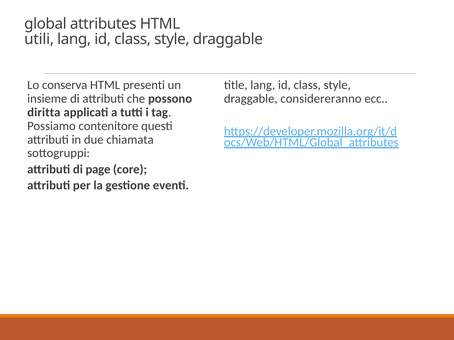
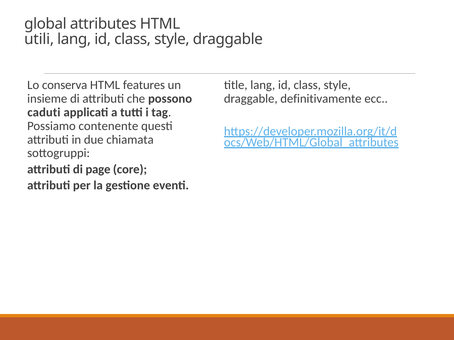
presenti: presenti -> features (144, 85)
considereranno: considereranno -> definitivamente (321, 99)
diritta: diritta -> caduti (44, 113)
contenitore: contenitore -> contenente (108, 126)
